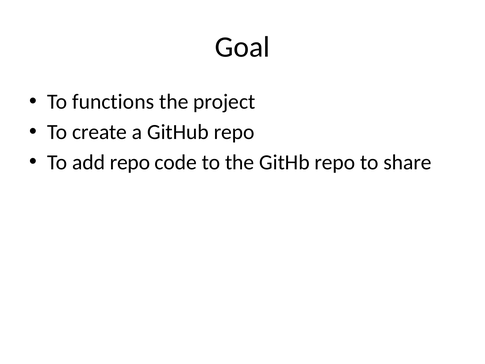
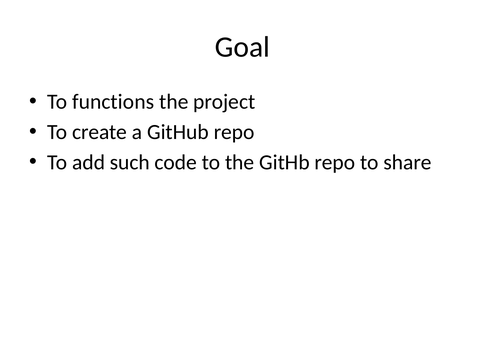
add repo: repo -> such (130, 162)
